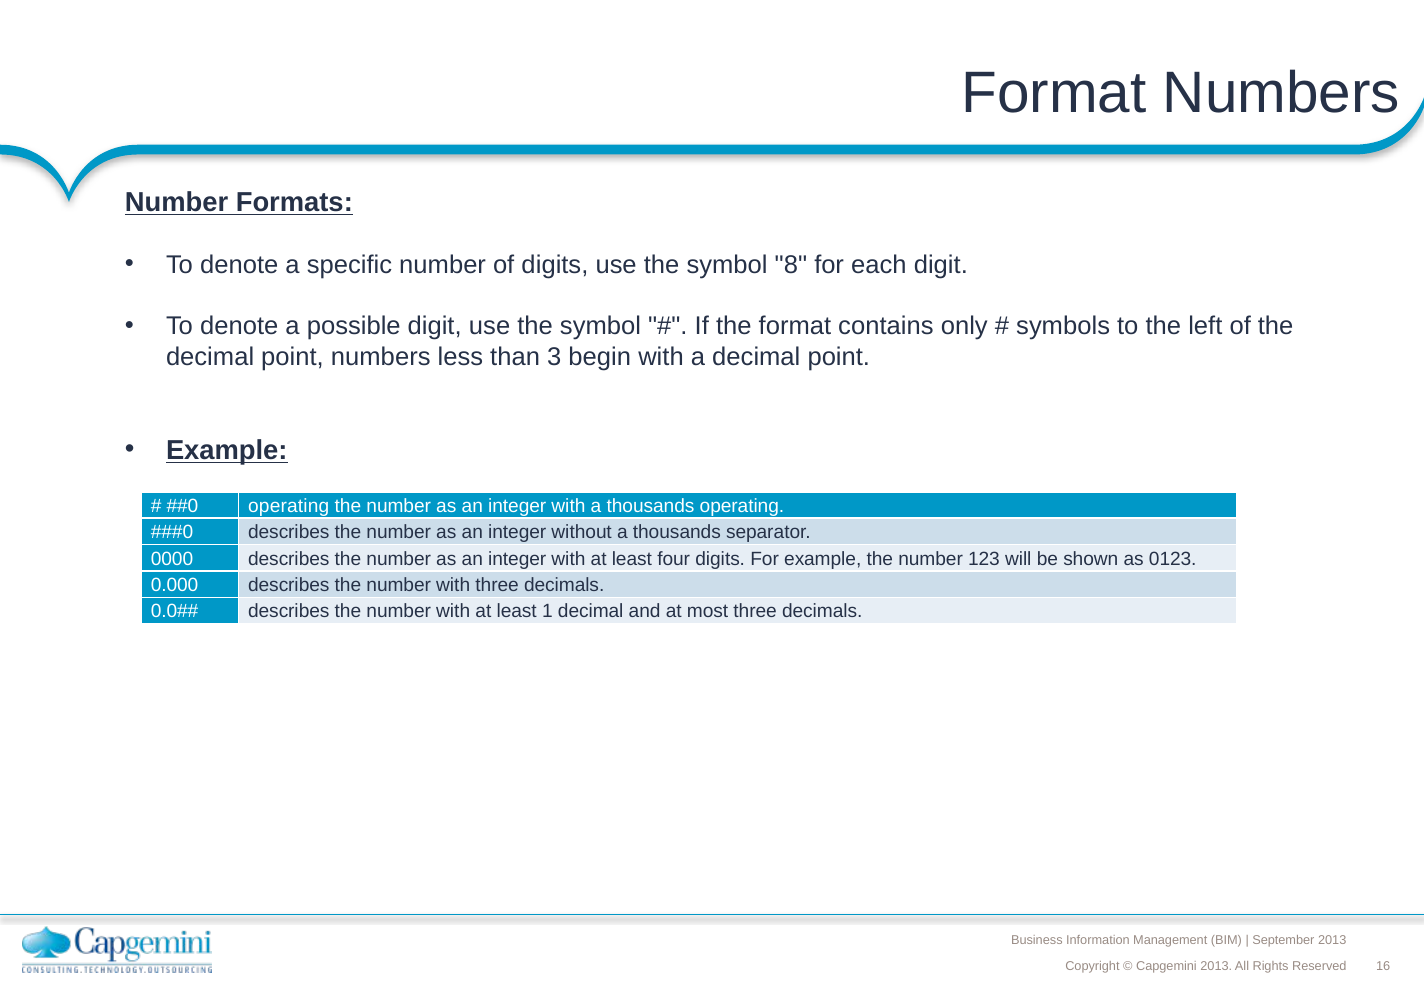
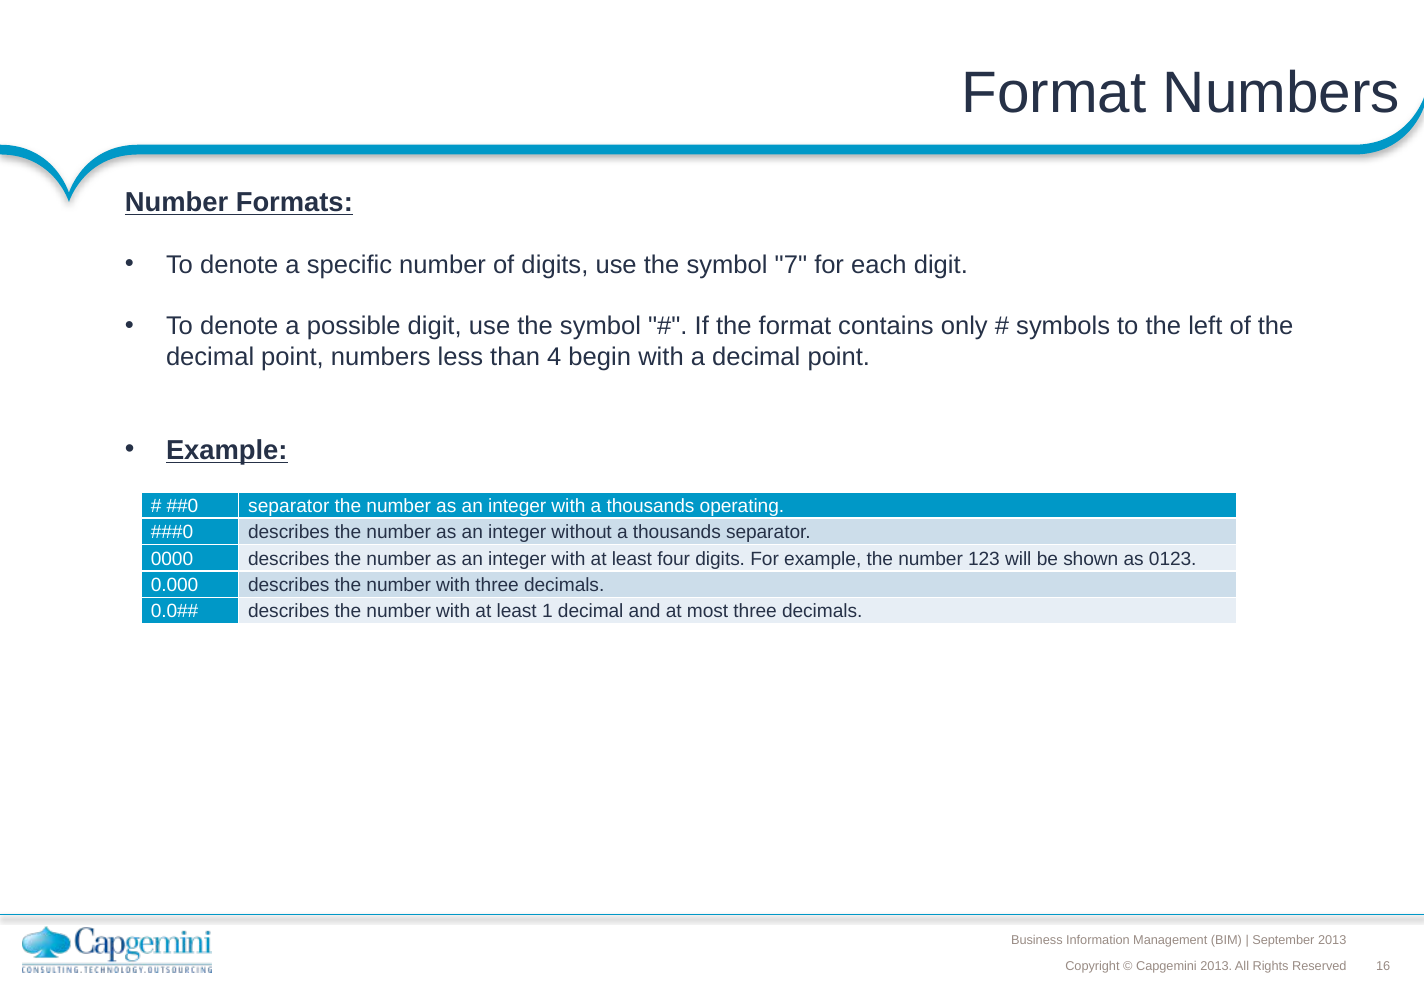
8: 8 -> 7 (791, 265)
3: 3 -> 4 (554, 357)
operating: operating -> separator (289, 506)
